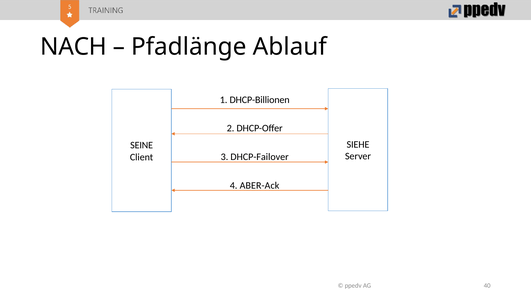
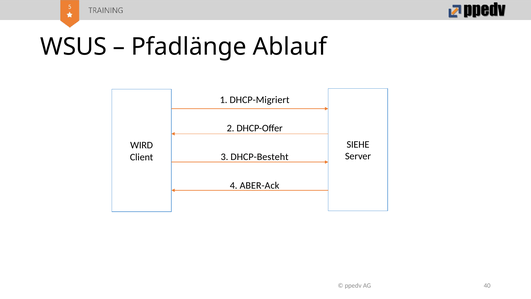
NACH: NACH -> WSUS (74, 47)
DHCP-Billionen: DHCP-Billionen -> DHCP-Migriert (260, 100)
SEINE: SEINE -> WIRD (142, 145)
DHCP-Failover: DHCP-Failover -> DHCP-Besteht (260, 157)
